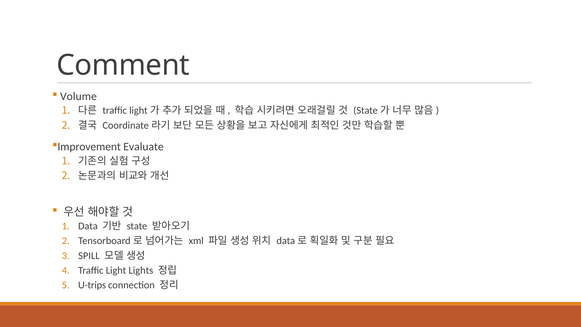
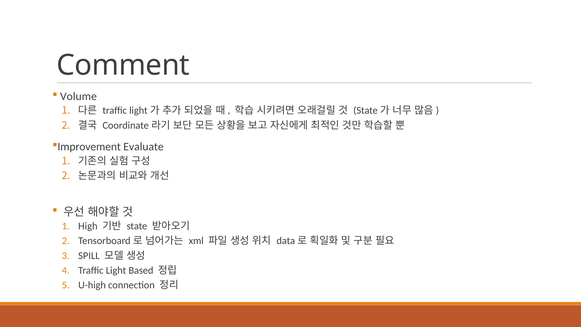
Data: Data -> High (88, 226)
Lights: Lights -> Based (141, 270)
U-trips: U-trips -> U-high (92, 285)
